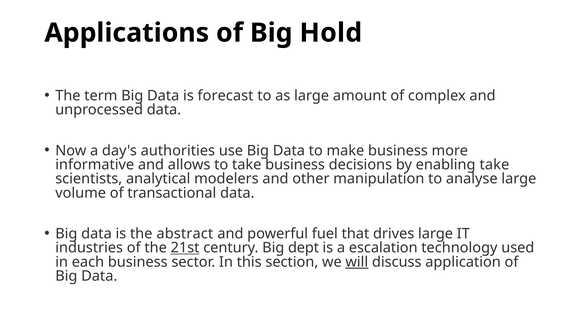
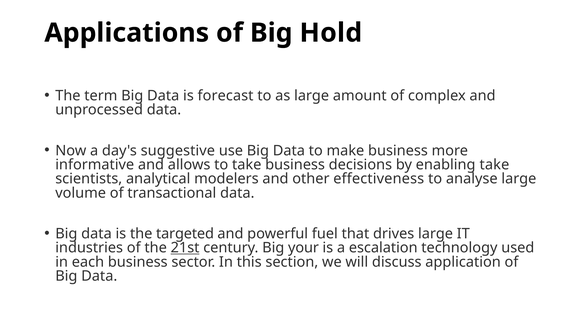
authorities: authorities -> suggestive (178, 151)
manipulation: manipulation -> effectiveness (379, 179)
abstract: abstract -> targeted (185, 234)
dept: dept -> your (303, 248)
will underline: present -> none (357, 262)
